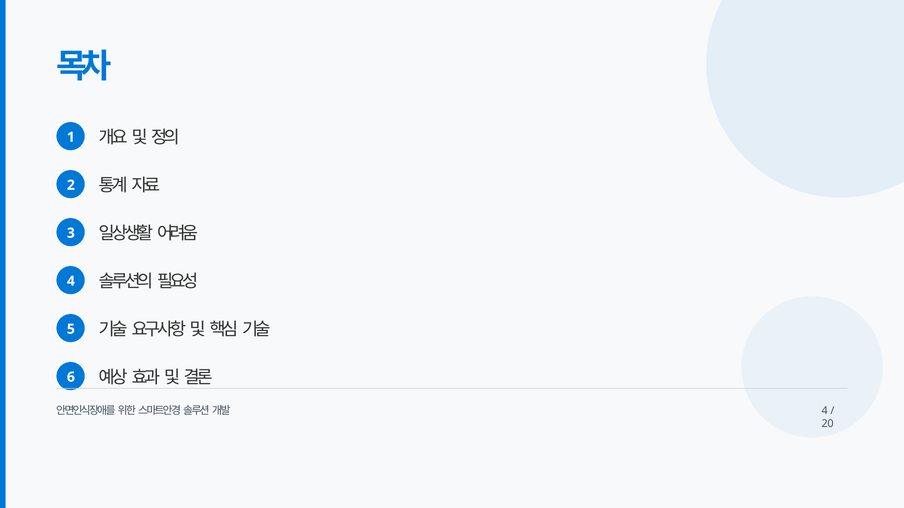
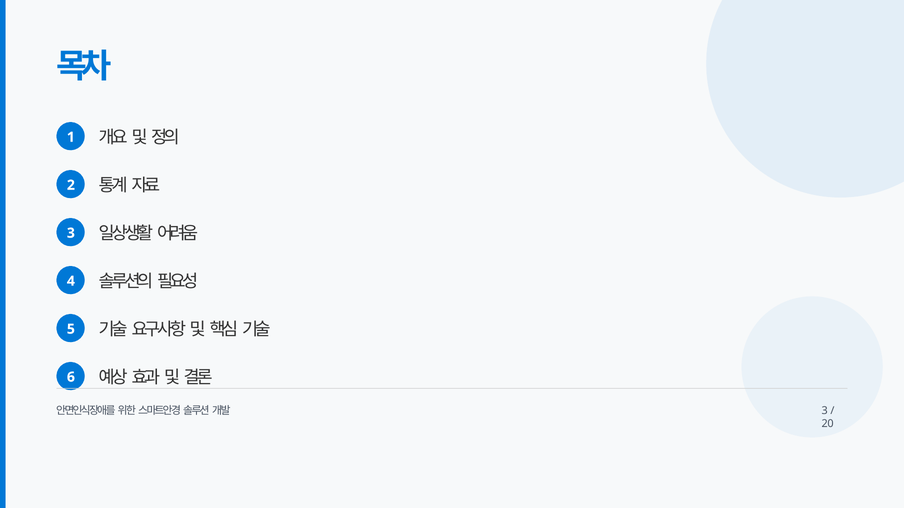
4: 4 -> 3 (825, 411)
